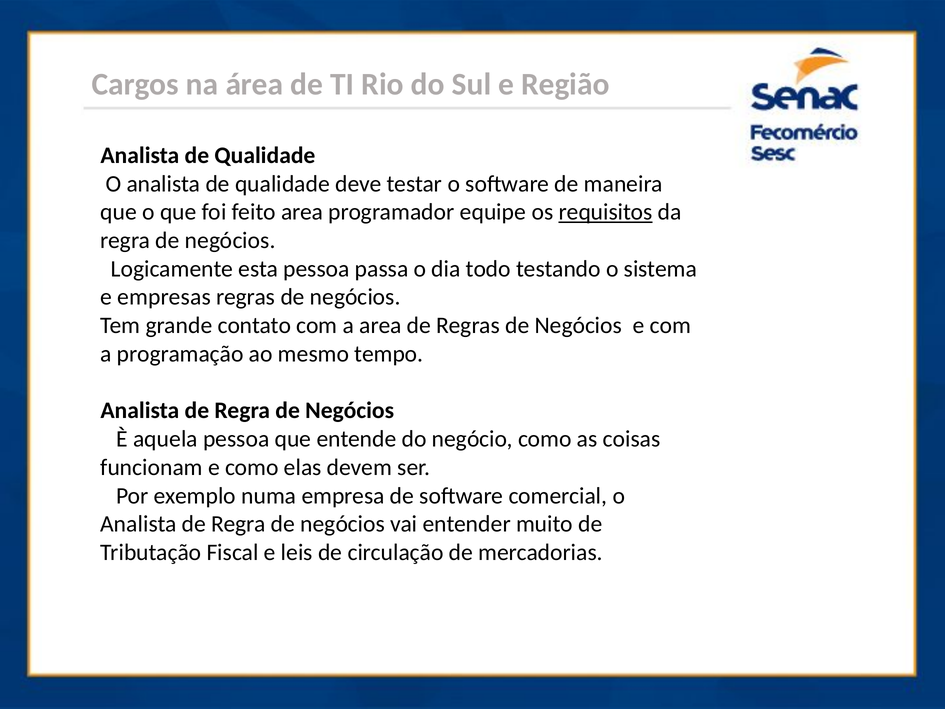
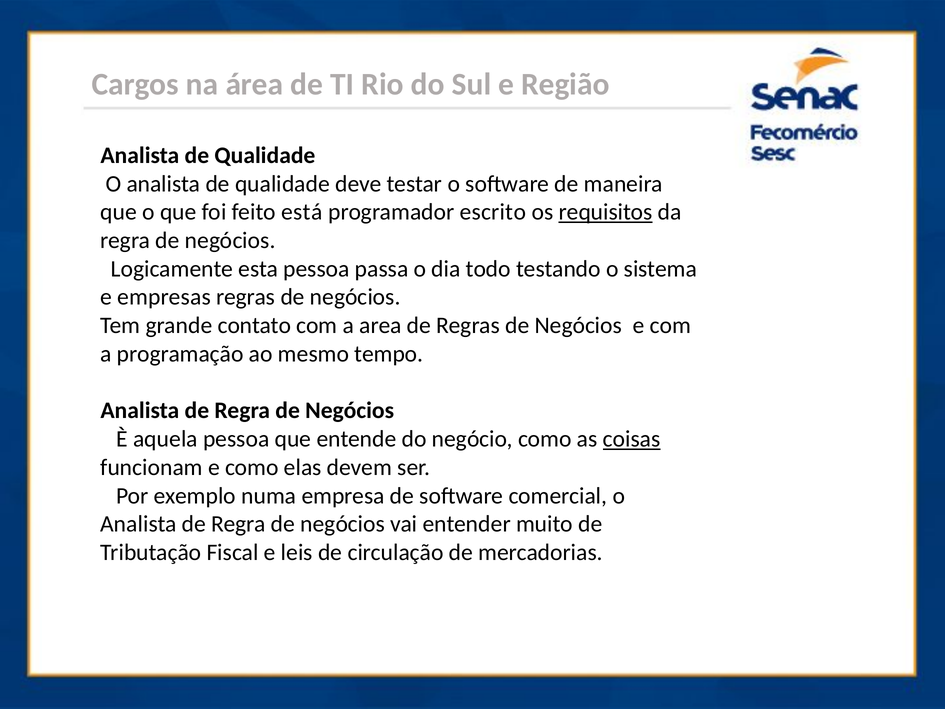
feito area: area -> está (302, 212)
equipe: equipe -> escrito (493, 212)
coisas underline: none -> present (632, 439)
